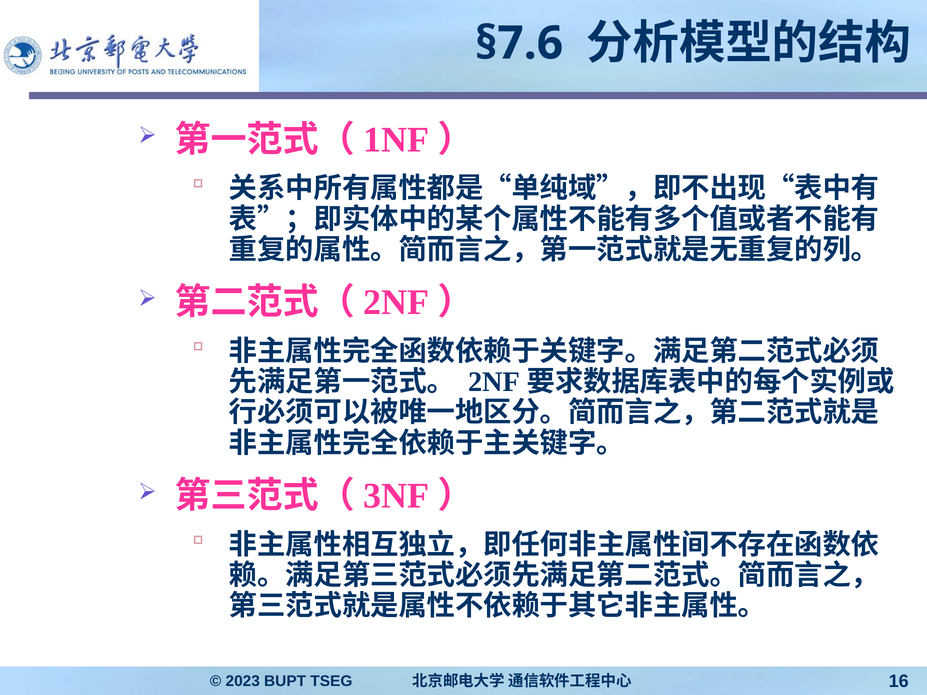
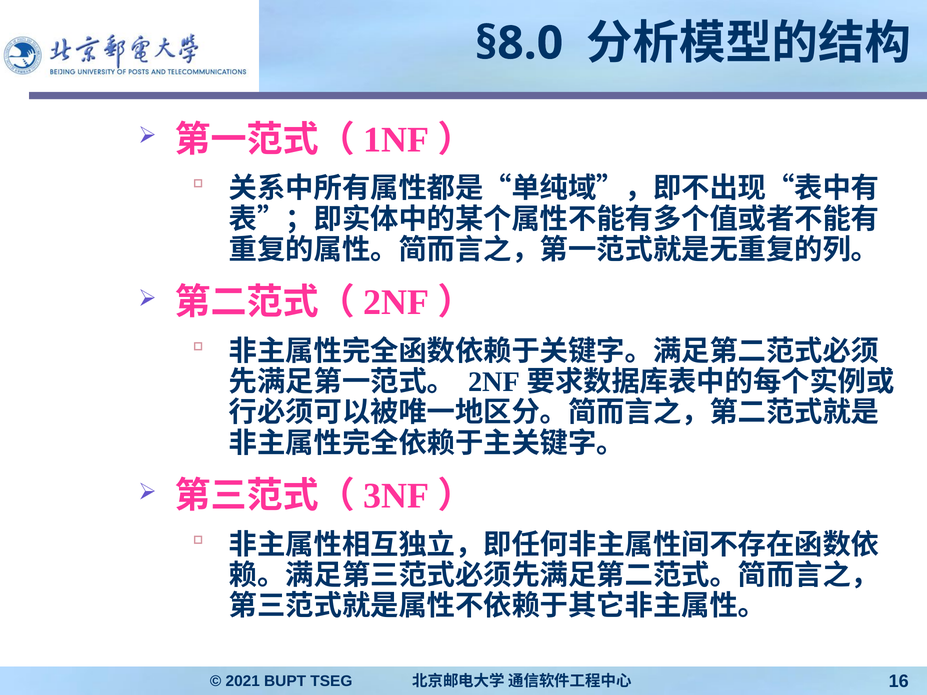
§7.6: §7.6 -> §8.0 (519, 43)
2023: 2023 -> 2021 (243, 681)
